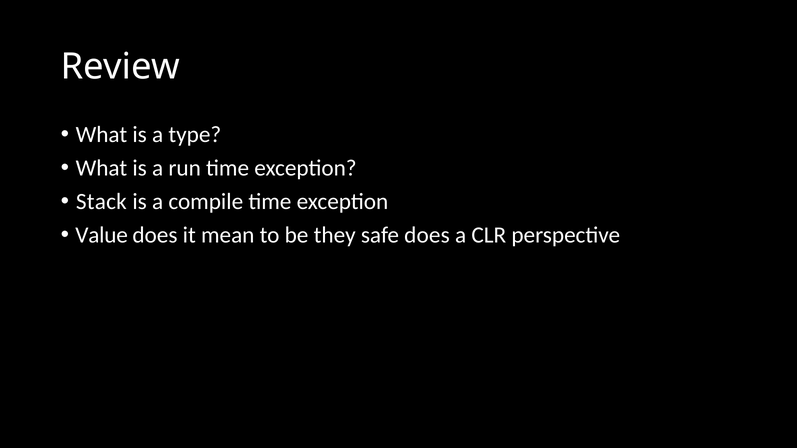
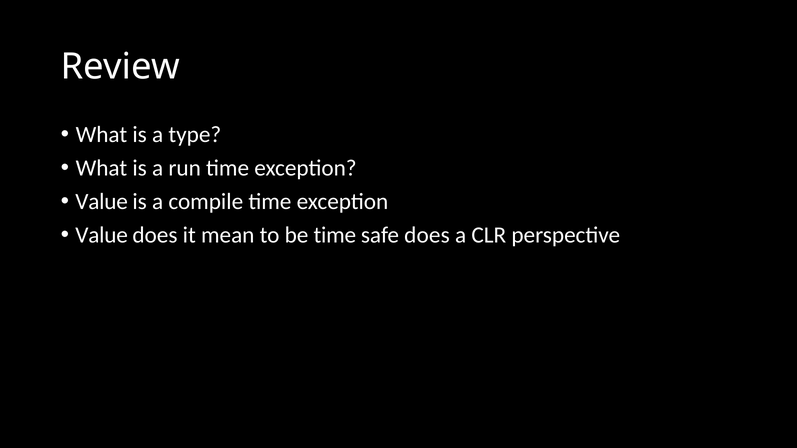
Stack: Stack -> Value (102, 202)
be they: they -> time (335, 235)
